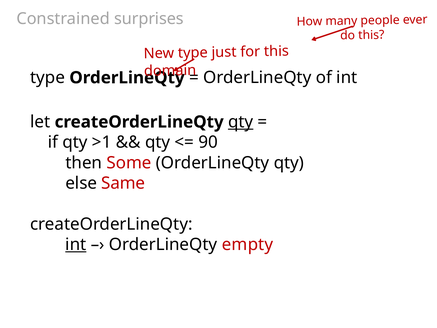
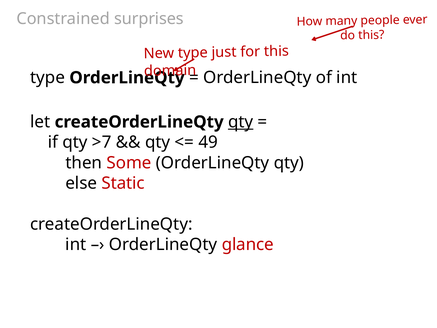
>1: >1 -> >7 (102, 142)
90: 90 -> 49 (208, 142)
Same: Same -> Static (123, 183)
int underline: present -> none (76, 244)
empty: empty -> glance (248, 244)
